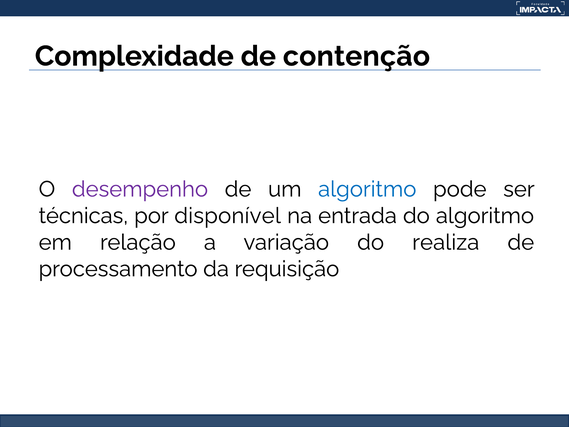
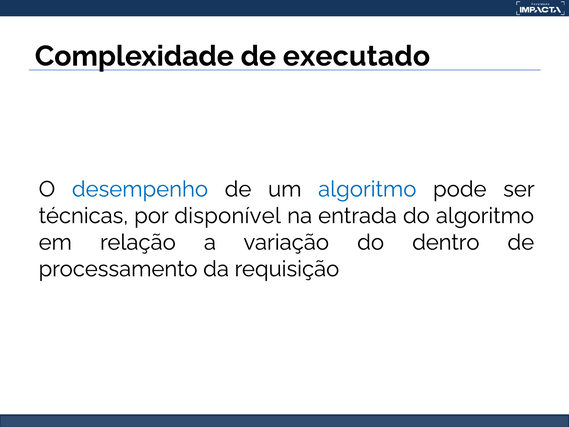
contenção: contenção -> executado (356, 56)
desempenho colour: purple -> blue (140, 189)
realiza: realiza -> dentro (446, 242)
